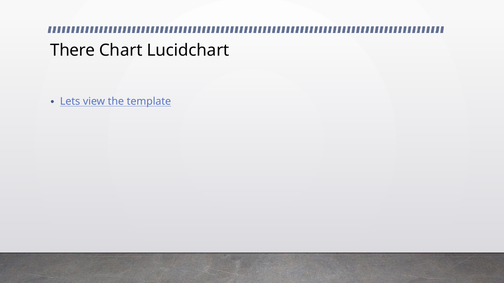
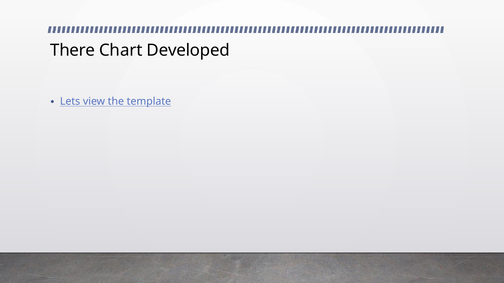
Lucidchart: Lucidchart -> Developed (188, 50)
